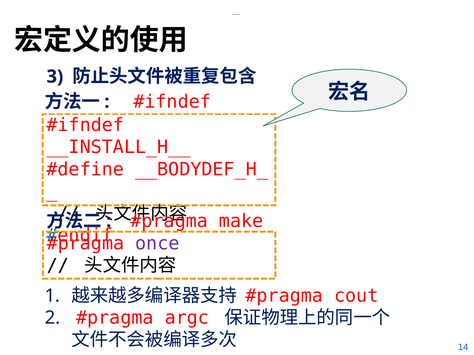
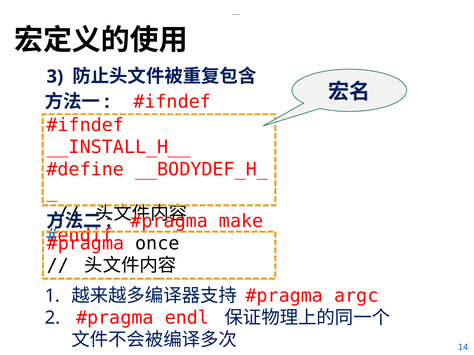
once colour: purple -> black (157, 244)
cout: cout -> argc (356, 296)
argc: argc -> endl (187, 318)
